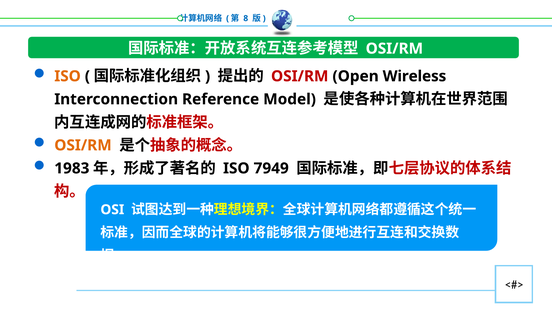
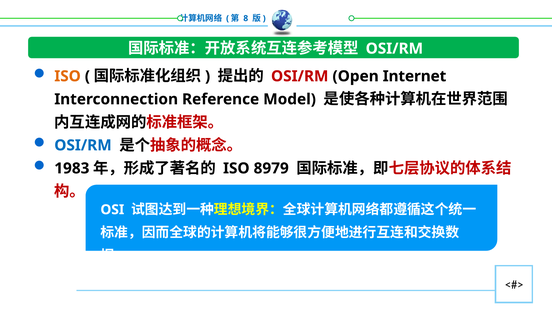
Wireless: Wireless -> Internet (414, 76)
OSI/RM colour: orange -> blue (83, 145)
7949: 7949 -> 8979 (271, 168)
